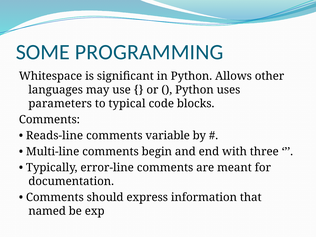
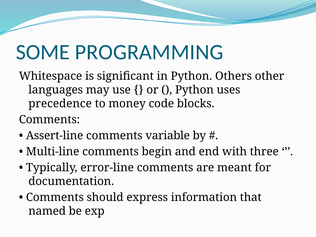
Allows: Allows -> Others (233, 76)
parameters: parameters -> precedence (60, 104)
typical: typical -> money (127, 104)
Reads-line: Reads-line -> Assert-line (55, 136)
